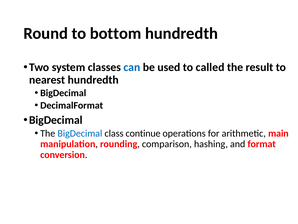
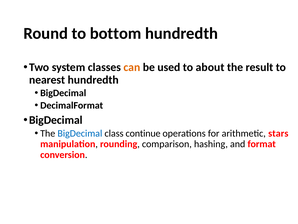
can colour: blue -> orange (132, 67)
called: called -> about (210, 67)
main: main -> stars (278, 133)
